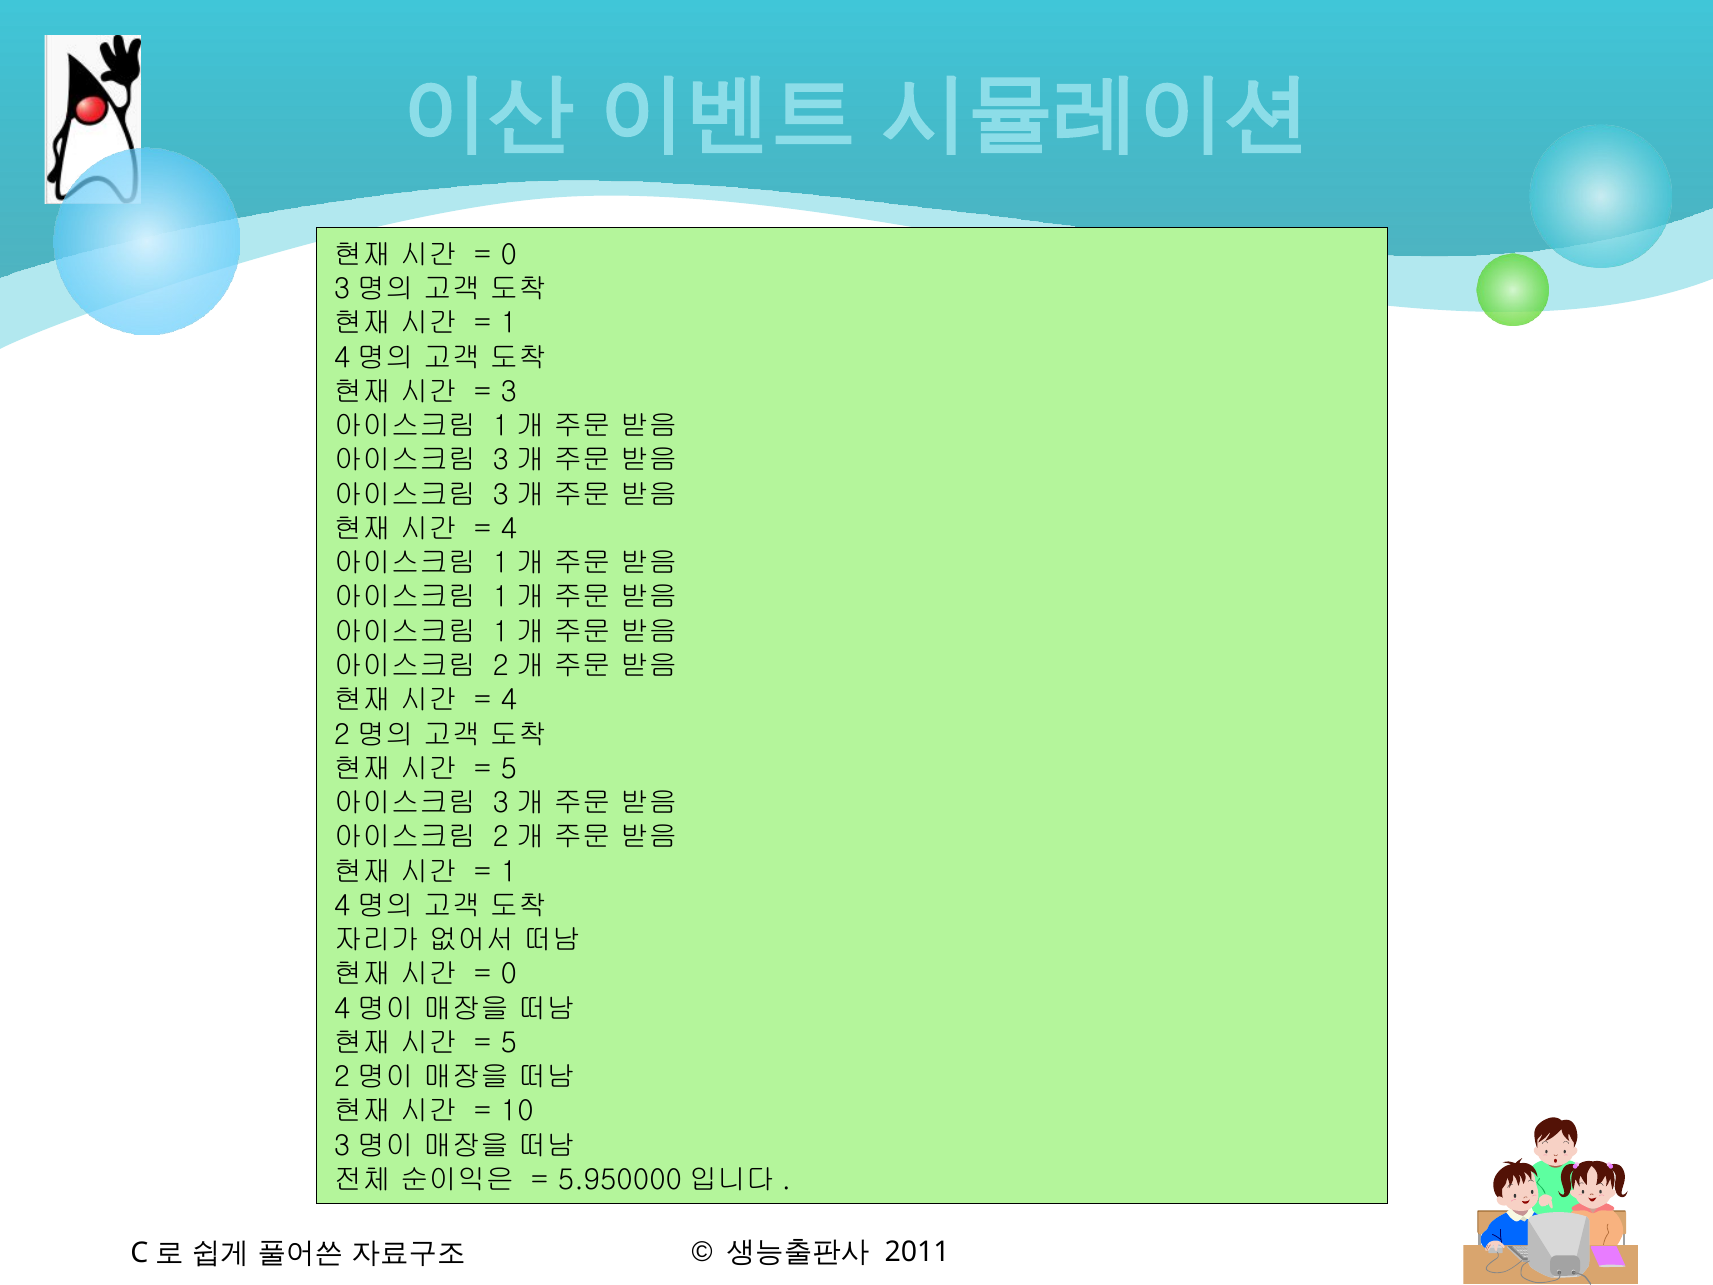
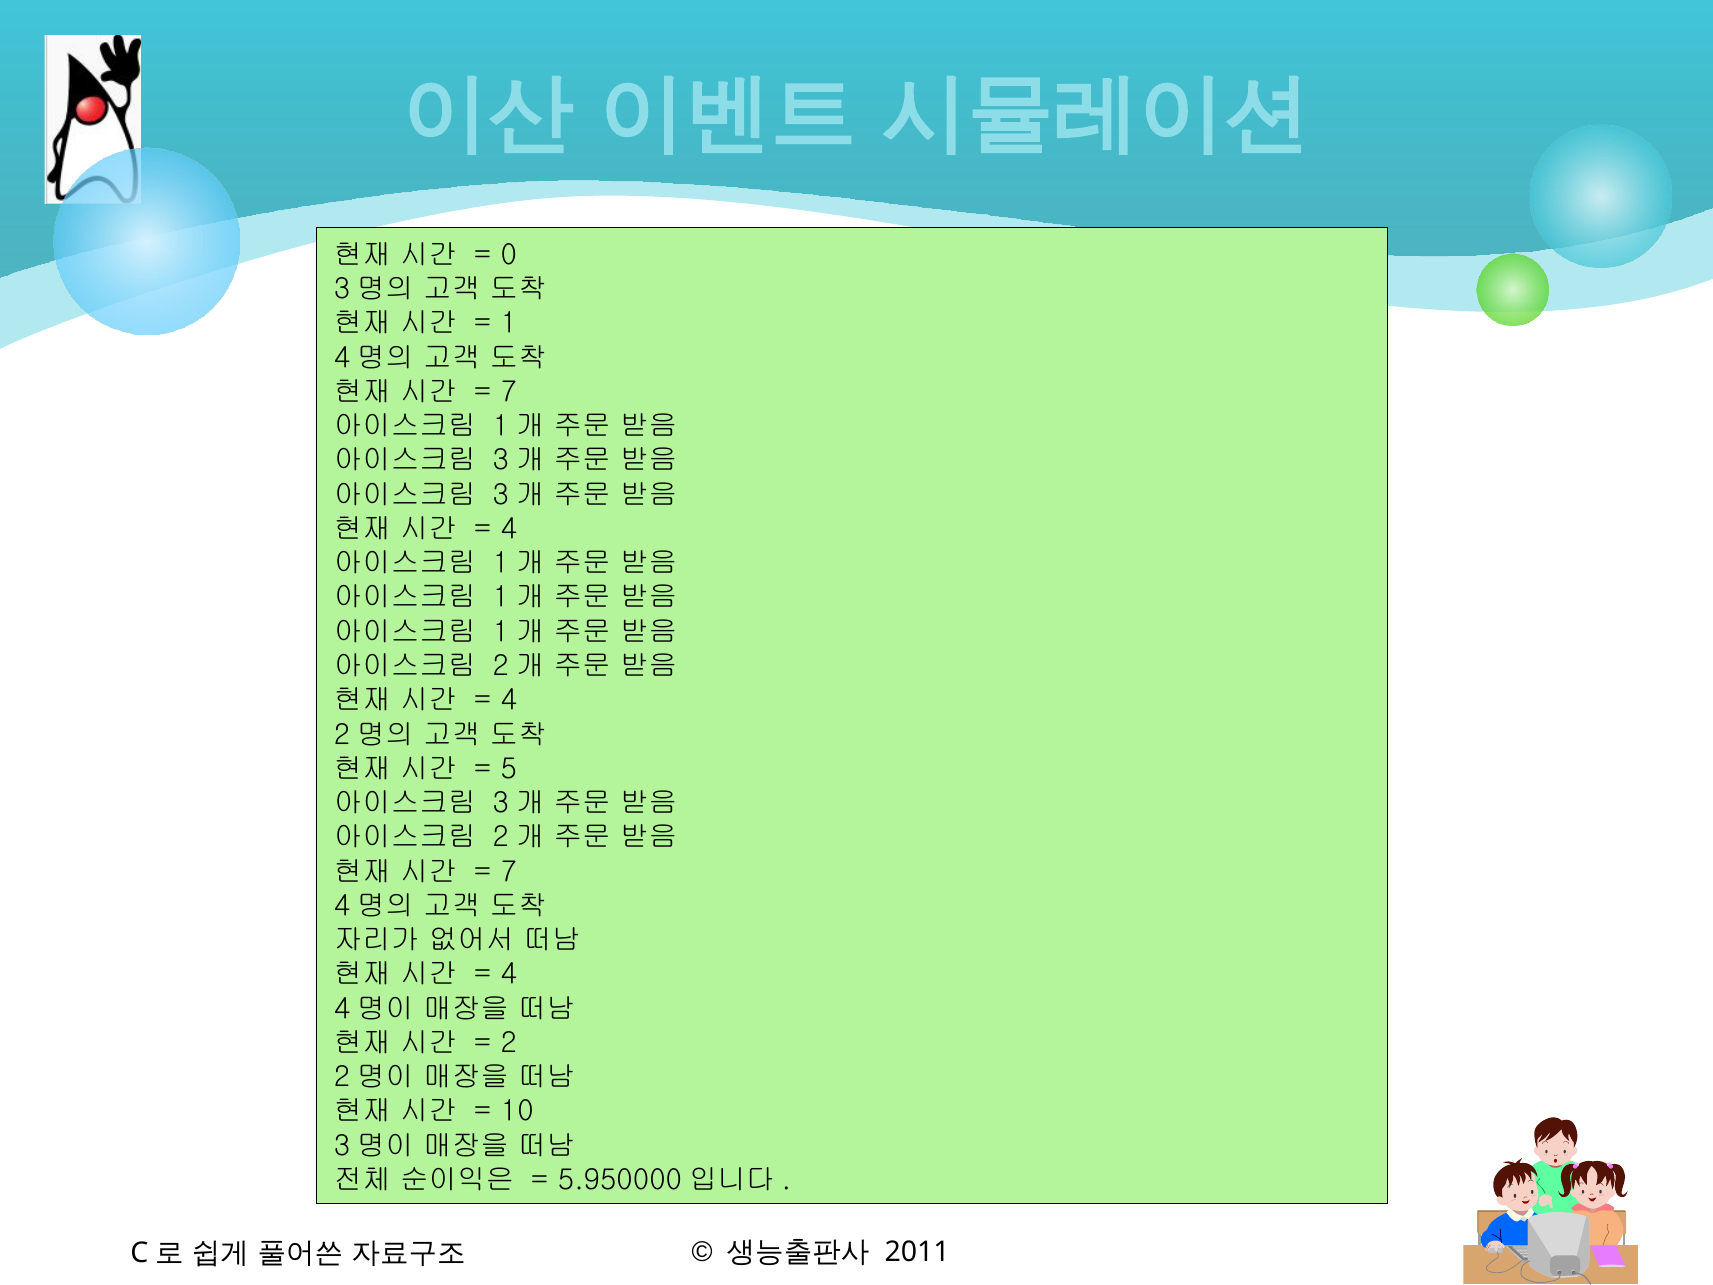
3: 3 -> 7 (509, 392)
1: 1 -> 7 (509, 871)
0: 0 -> 4 (509, 974)
5: 5 -> 2 (509, 1043)
